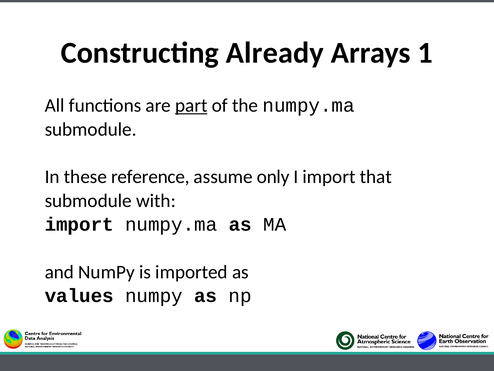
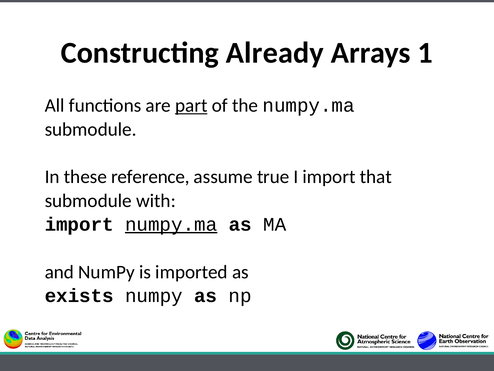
only: only -> true (273, 177)
numpy.ma underline: none -> present (171, 224)
values: values -> exists (79, 295)
